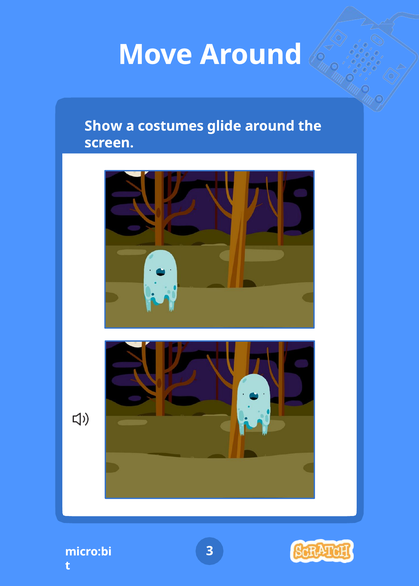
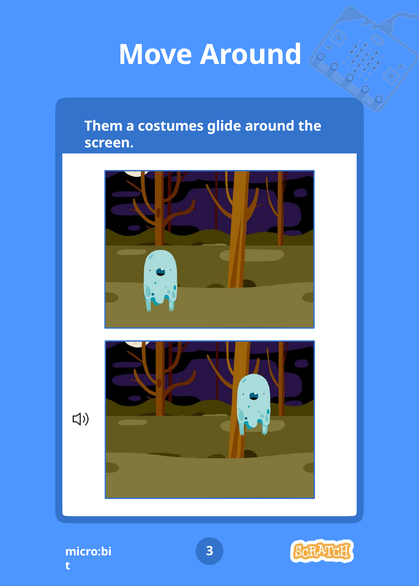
Show: Show -> Them (104, 126)
